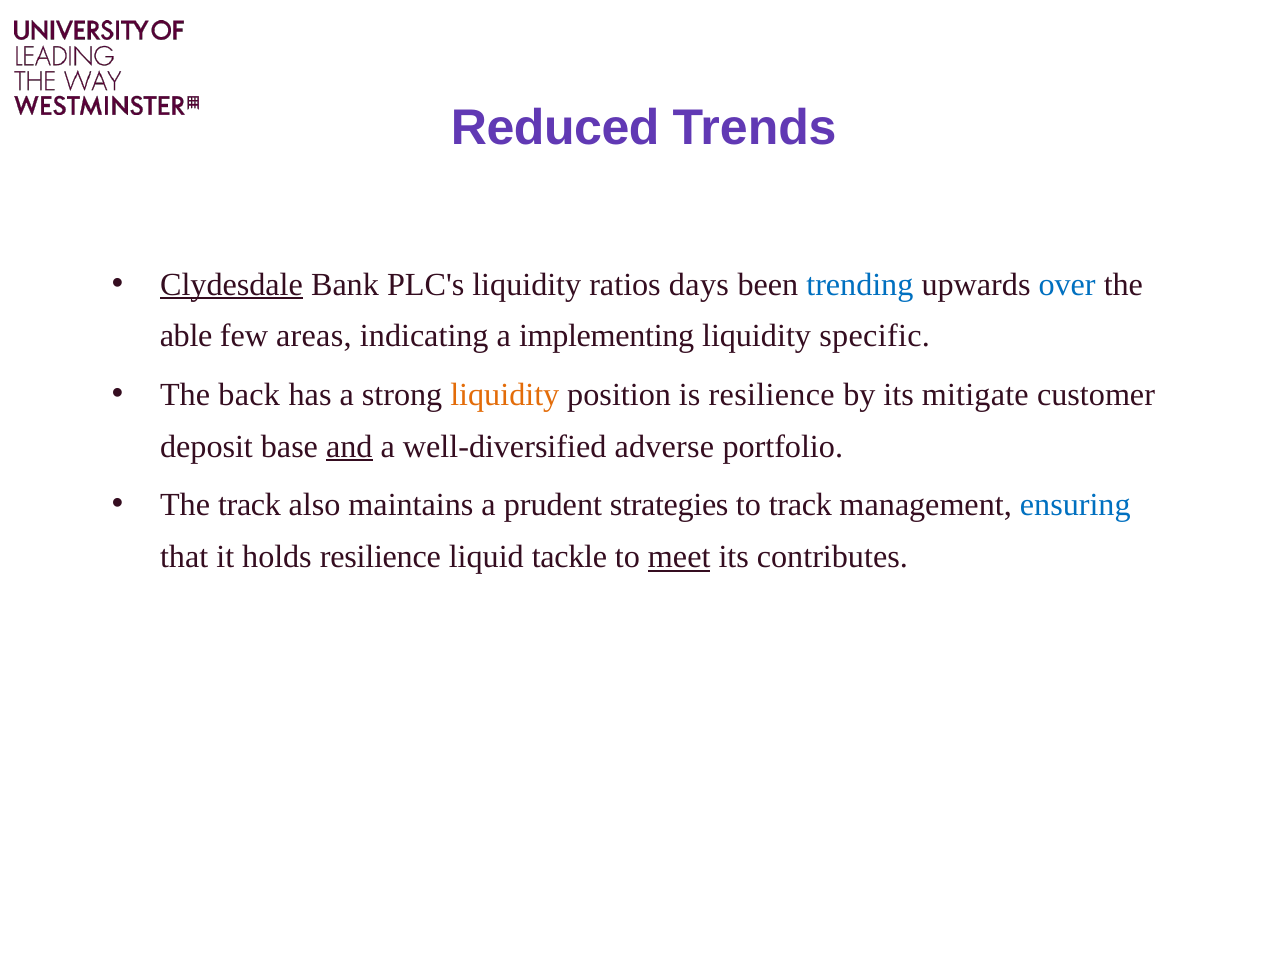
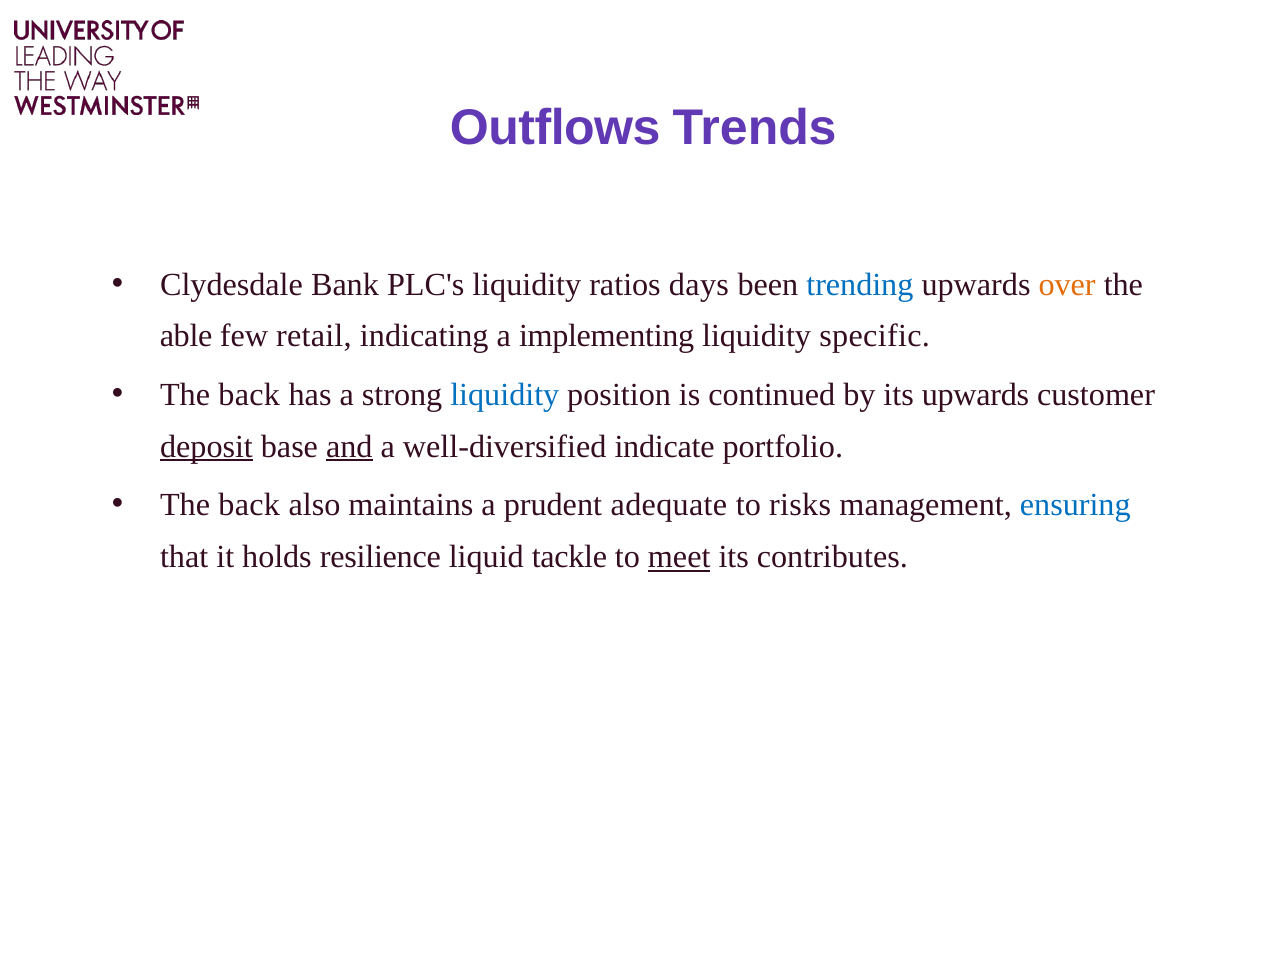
Reduced: Reduced -> Outflows (555, 128)
Clydesdale underline: present -> none (232, 284)
over colour: blue -> orange (1067, 284)
areas: areas -> retail (314, 336)
liquidity colour: orange -> blue (505, 395)
is resilience: resilience -> continued (772, 395)
its mitigate: mitigate -> upwards (976, 395)
deposit underline: none -> present (207, 447)
adverse: adverse -> indicate (665, 447)
track: track -> back (249, 505)
strategies: strategies -> adequate (669, 505)
to track: track -> risks (800, 505)
